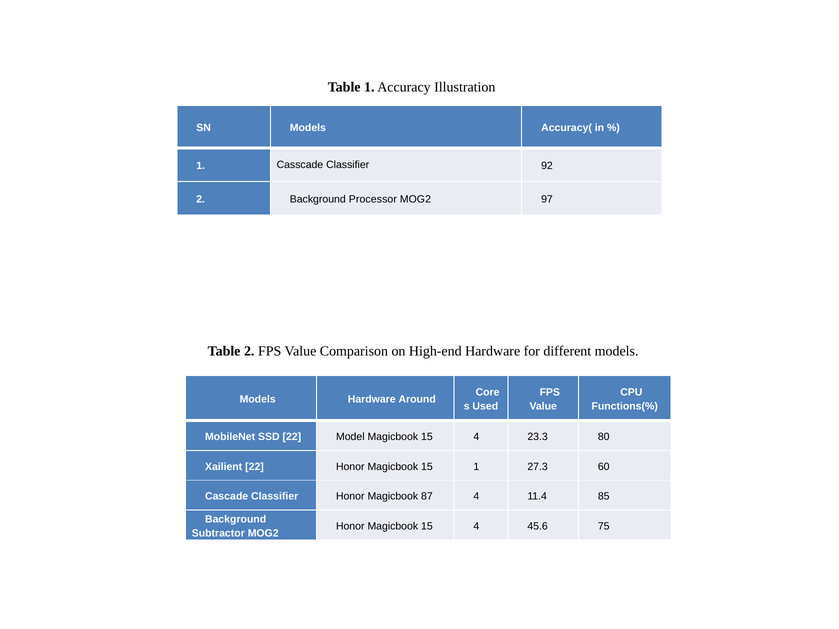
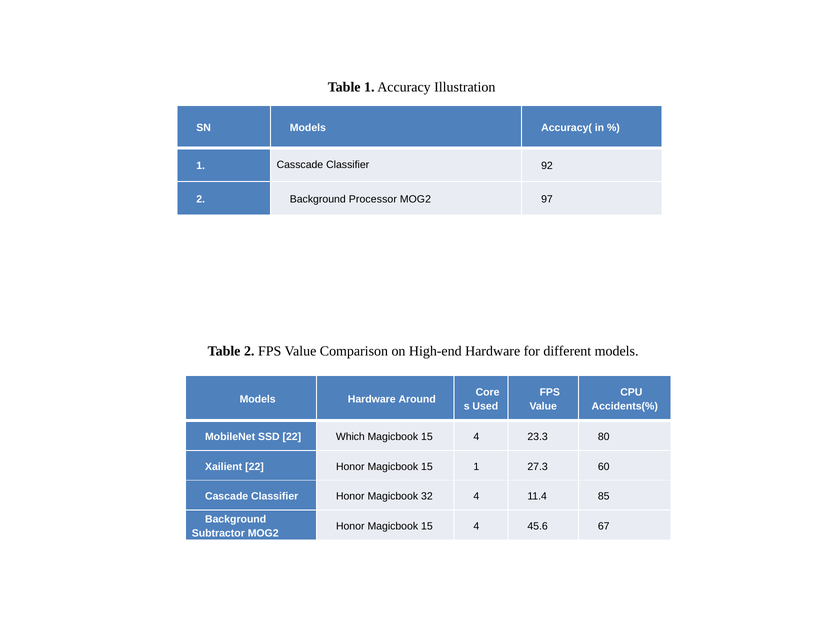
Functions(%: Functions(% -> Accidents(% (625, 406)
Model: Model -> Which (350, 437)
87: 87 -> 32 (427, 497)
75: 75 -> 67 (604, 526)
